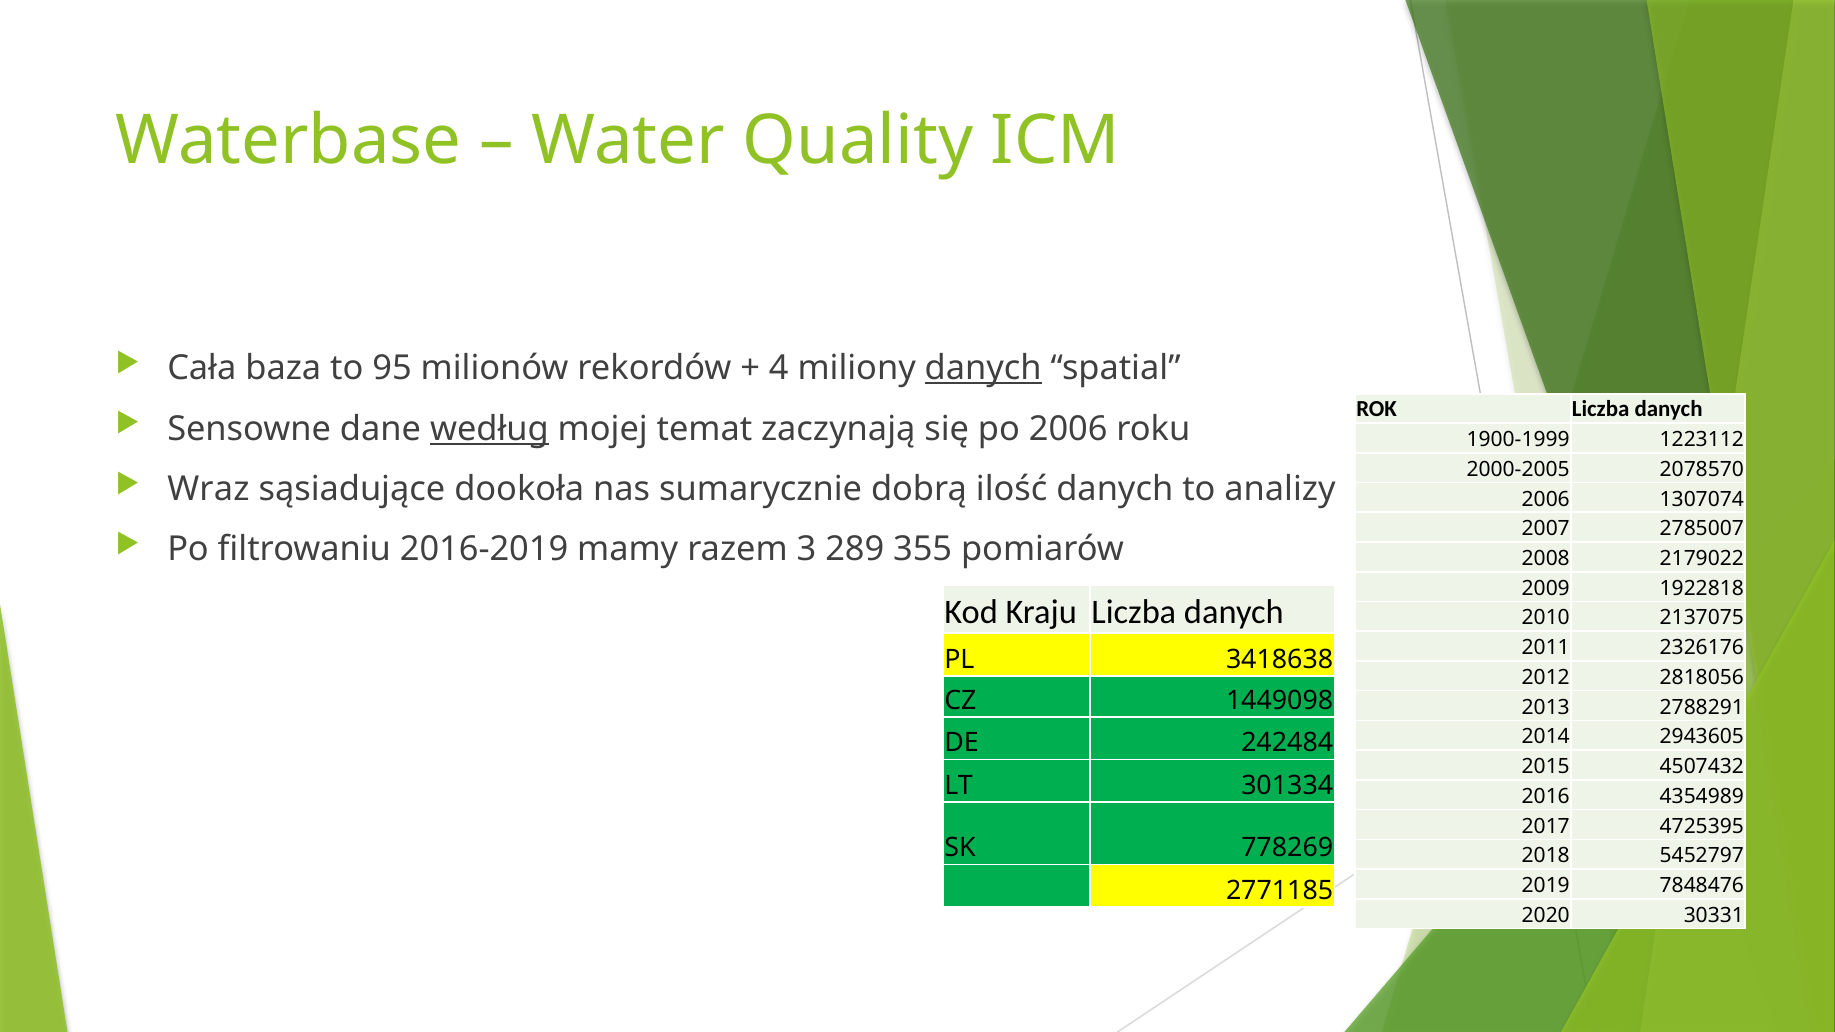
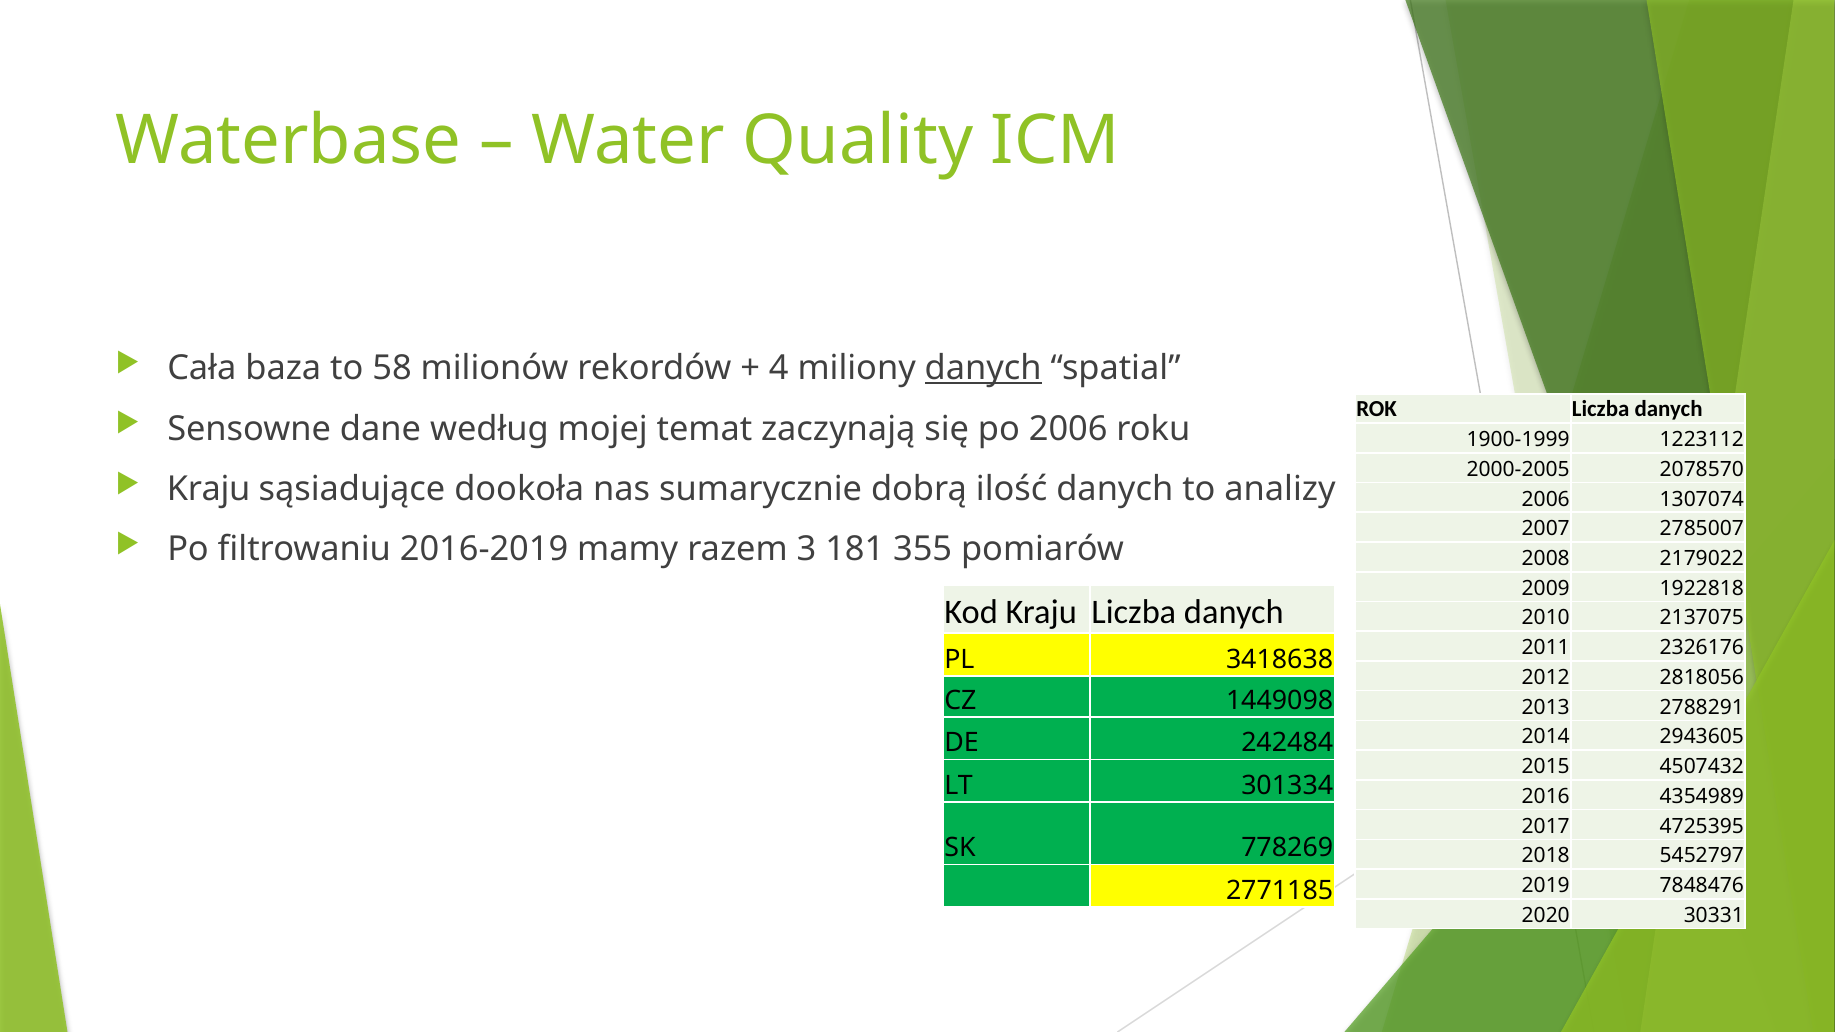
95: 95 -> 58 (392, 368)
według underline: present -> none (489, 429)
Wraz: Wraz -> Kraju (209, 489)
289: 289 -> 181 (855, 550)
